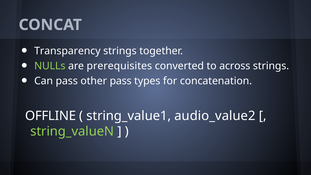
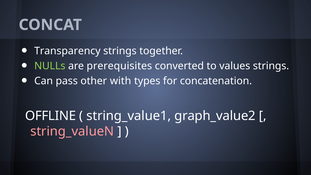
across: across -> values (235, 66)
other pass: pass -> with (121, 81)
audio_value2: audio_value2 -> graph_value2 (215, 116)
string_valueN colour: light green -> pink (72, 131)
